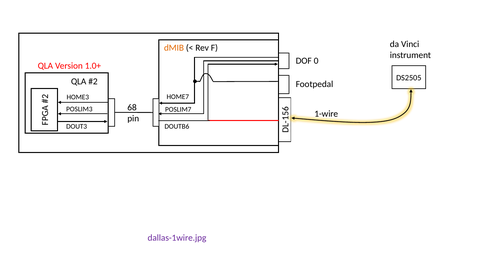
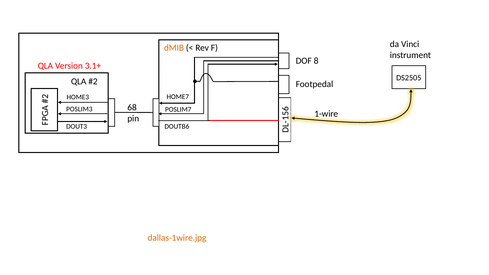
0: 0 -> 8 (316, 61)
1.0+: 1.0+ -> 3.1+ (93, 66)
dallas-1wire.jpg colour: purple -> orange (177, 238)
